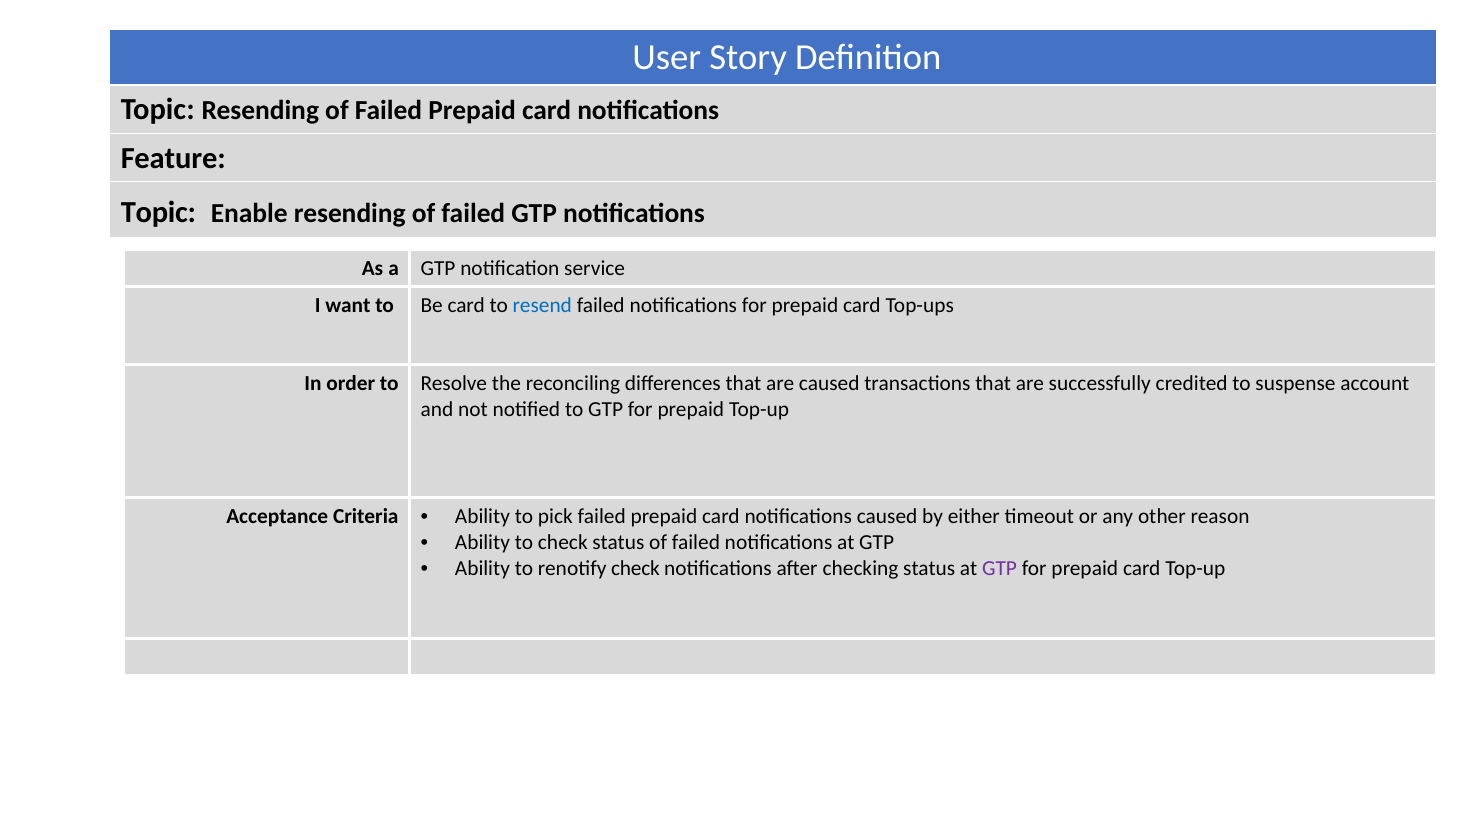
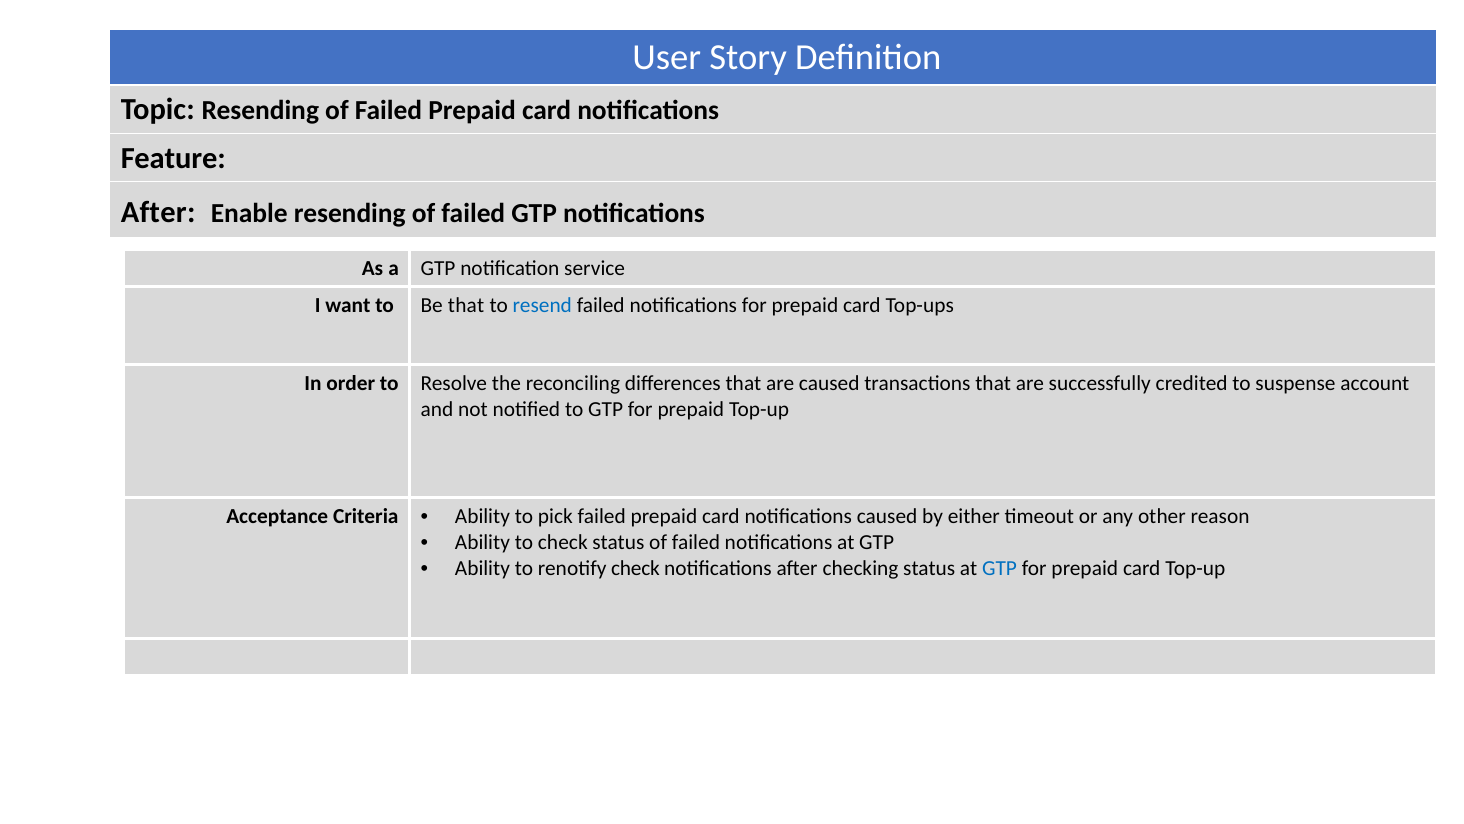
Topic: Topic -> After (158, 212)
Be card: card -> that (466, 305)
GTP colour: purple -> blue (1000, 568)
